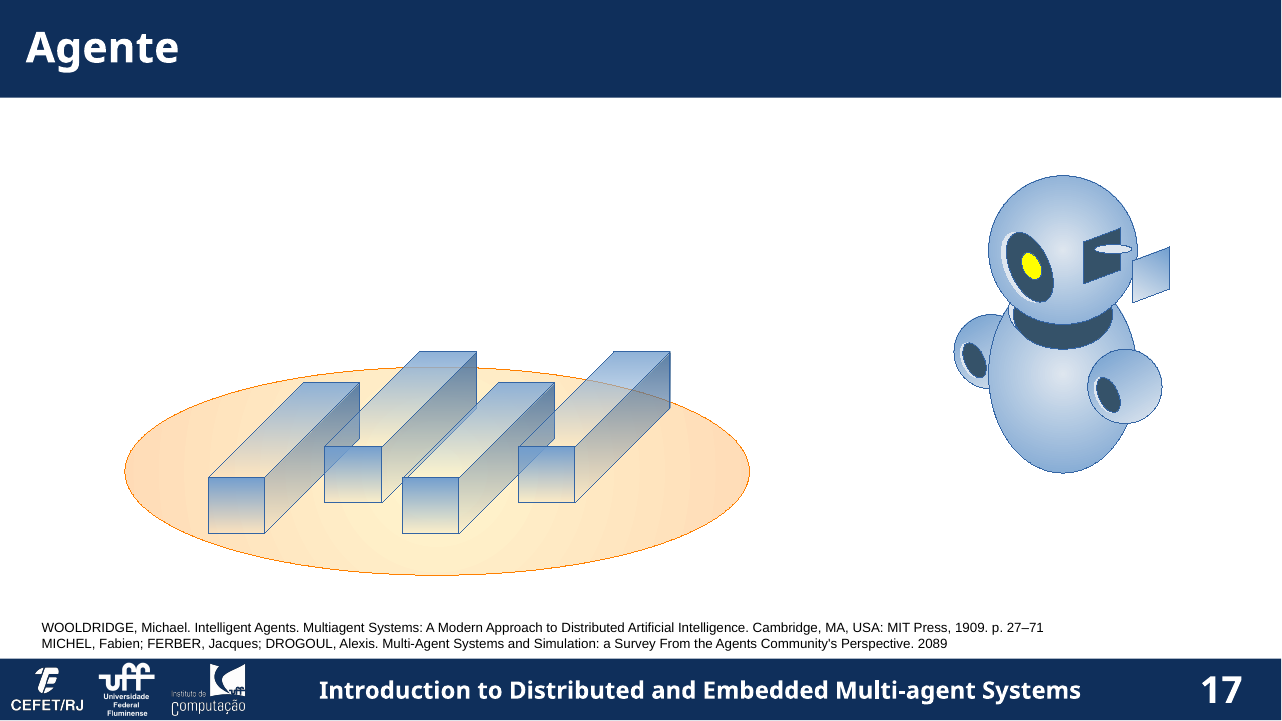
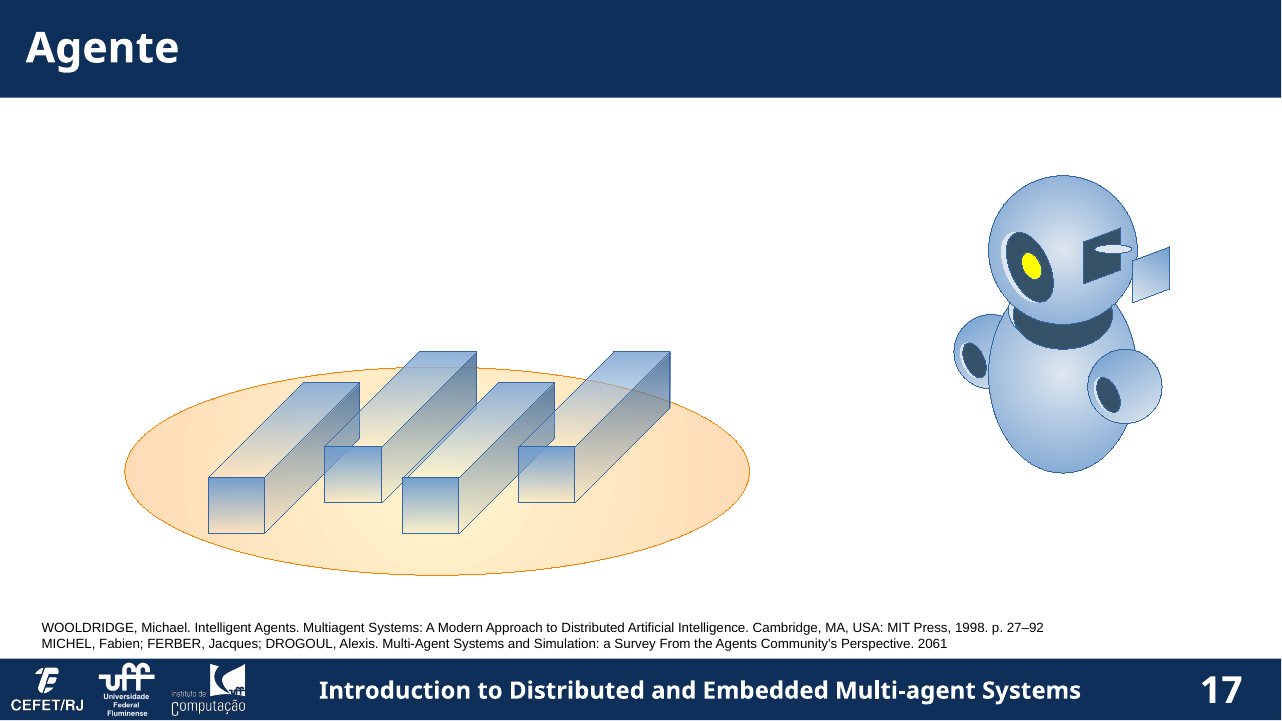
1909: 1909 -> 1998 (972, 628)
27–71: 27–71 -> 27–92 (1025, 628)
2089: 2089 -> 2061 (933, 644)
